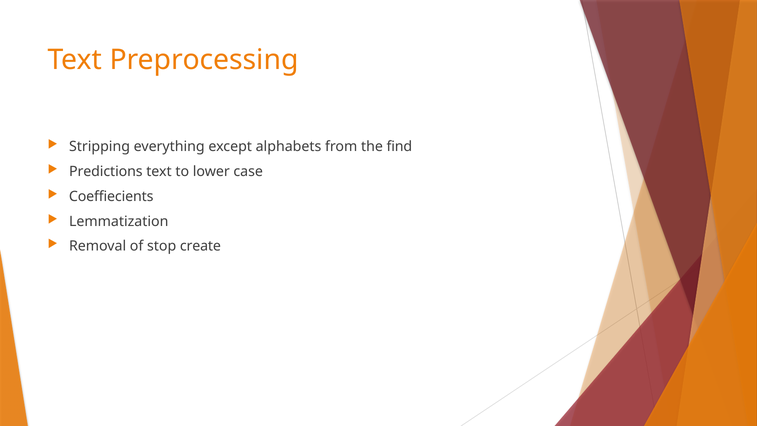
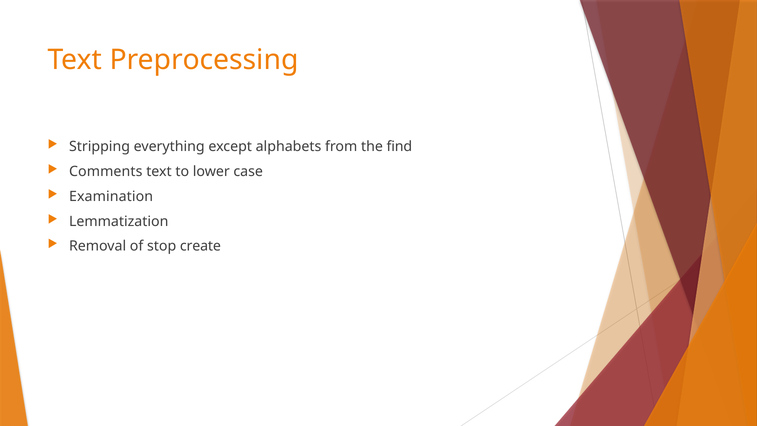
Predictions: Predictions -> Comments (106, 171)
Coeffiecients: Coeffiecients -> Examination (111, 196)
